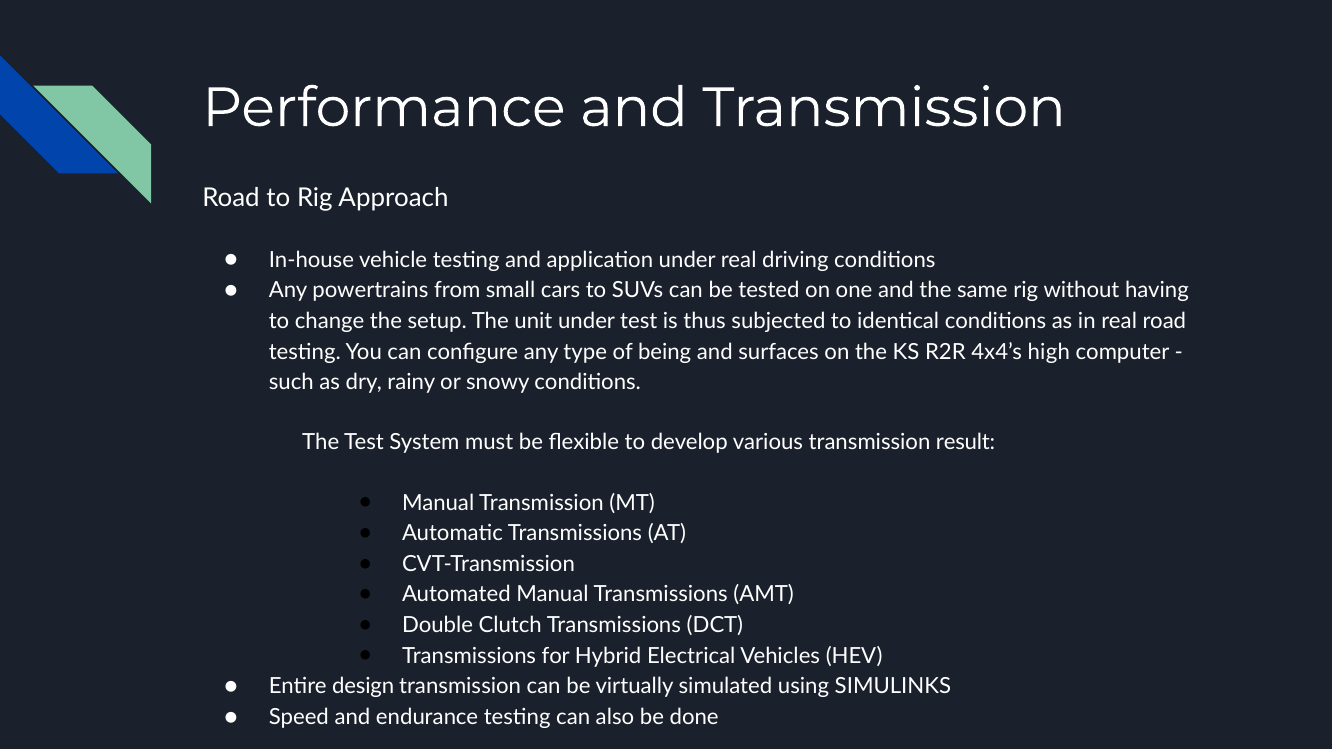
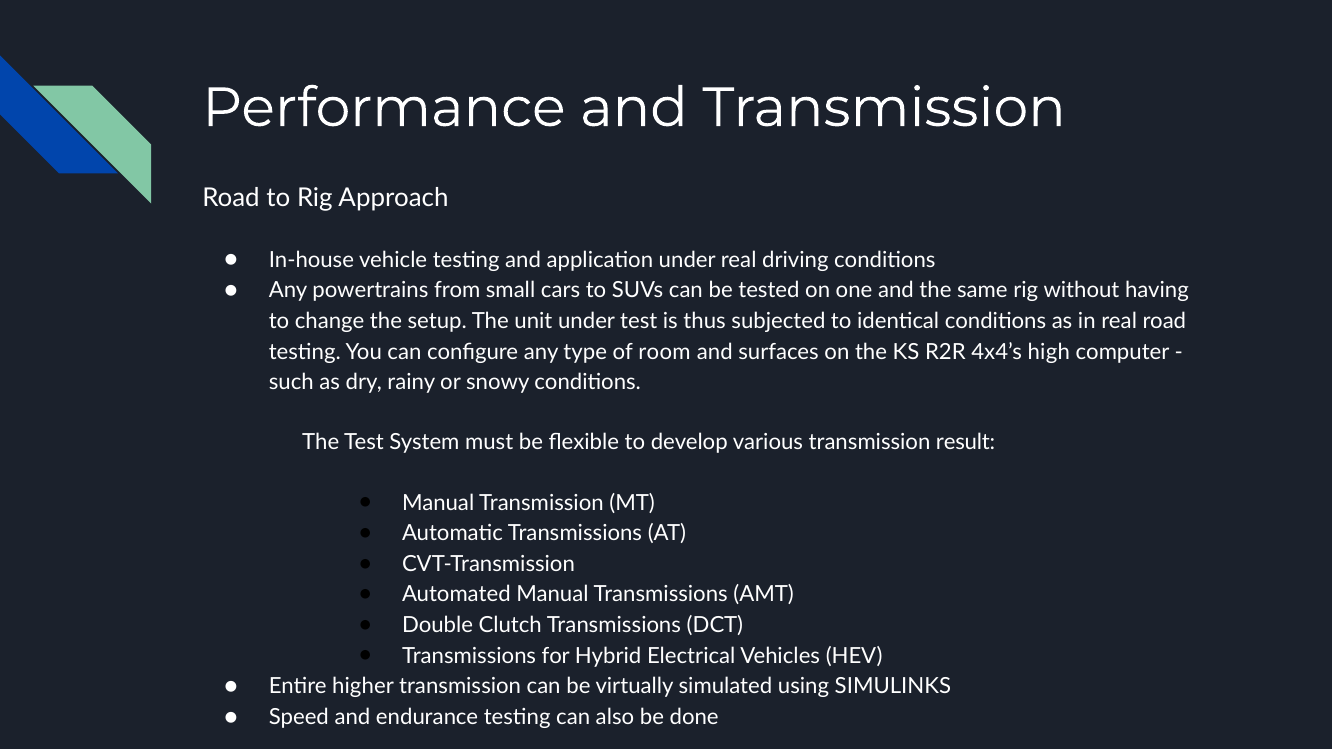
being: being -> room (665, 352)
design: design -> higher (363, 687)
